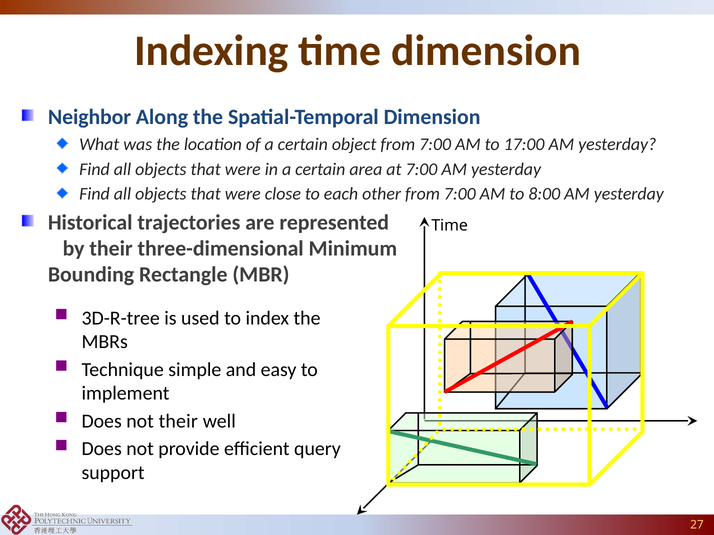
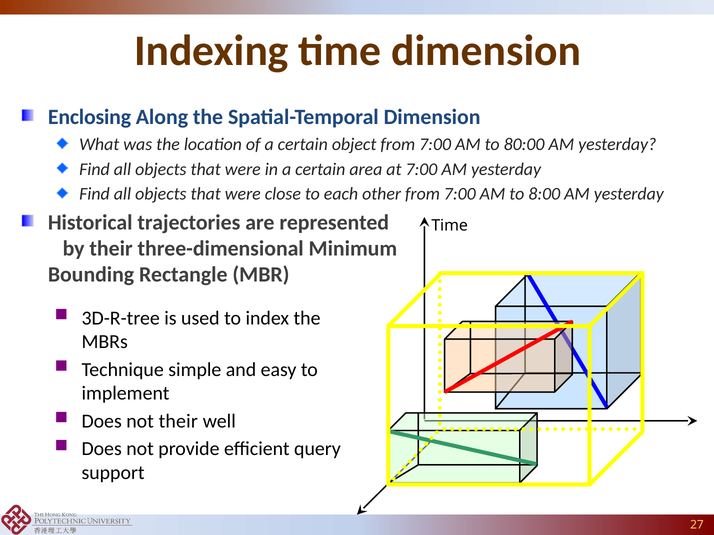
Neighbor: Neighbor -> Enclosing (90, 117)
17:00: 17:00 -> 80:00 (524, 144)
